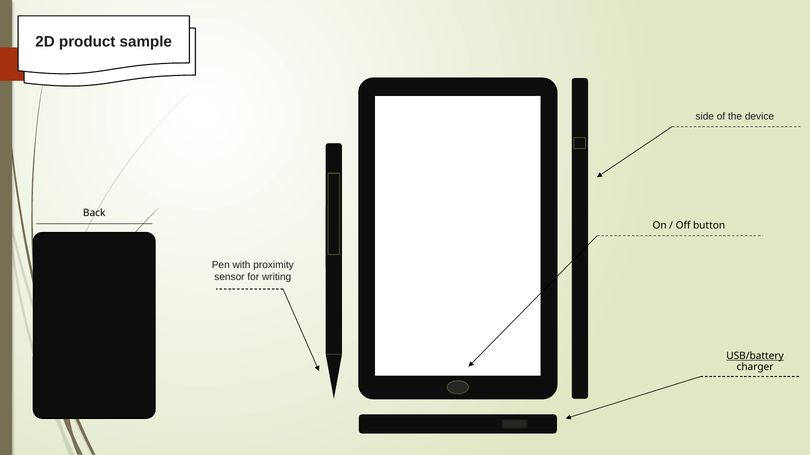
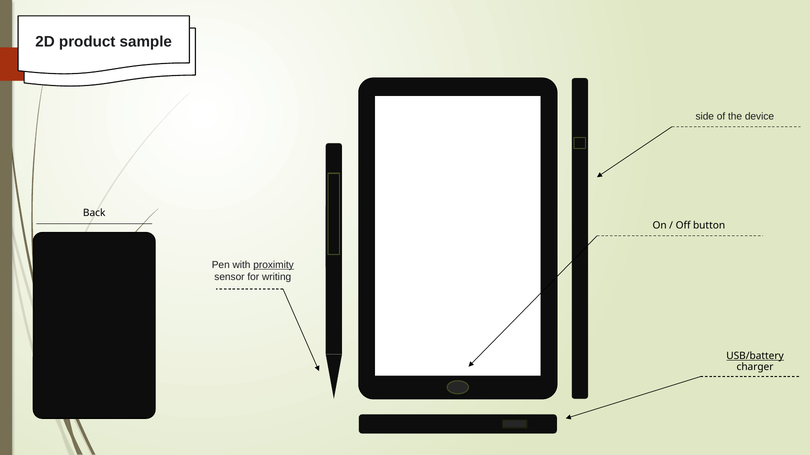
proximity underline: none -> present (274, 265)
